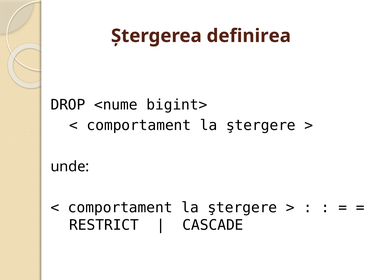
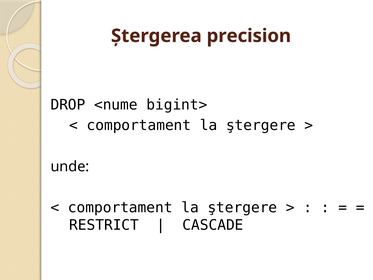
definirea: definirea -> precision (249, 36)
